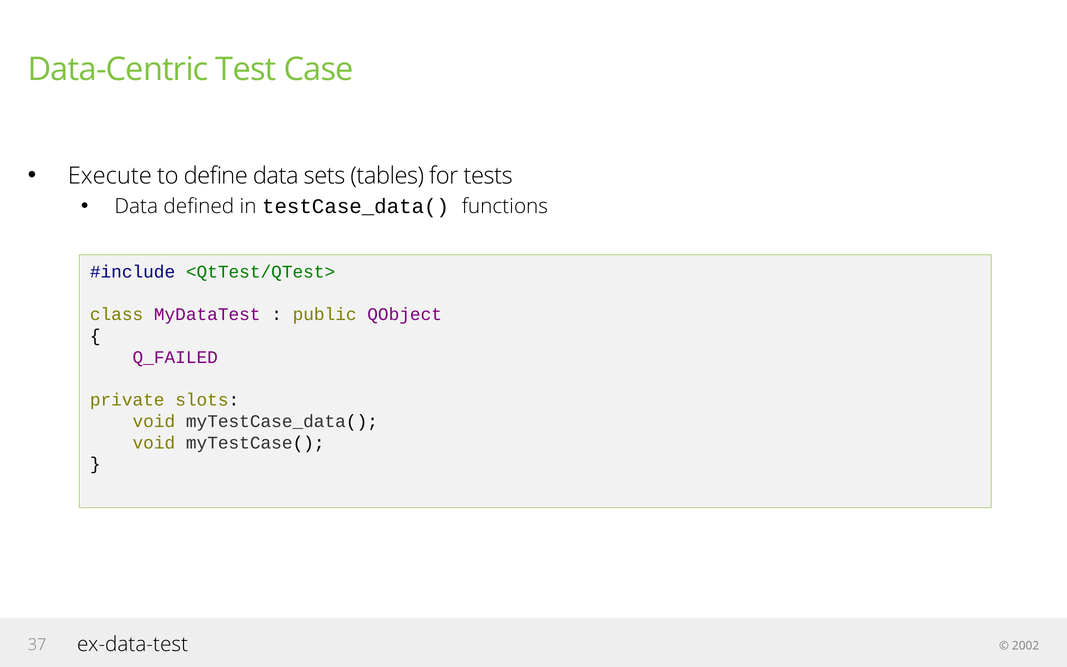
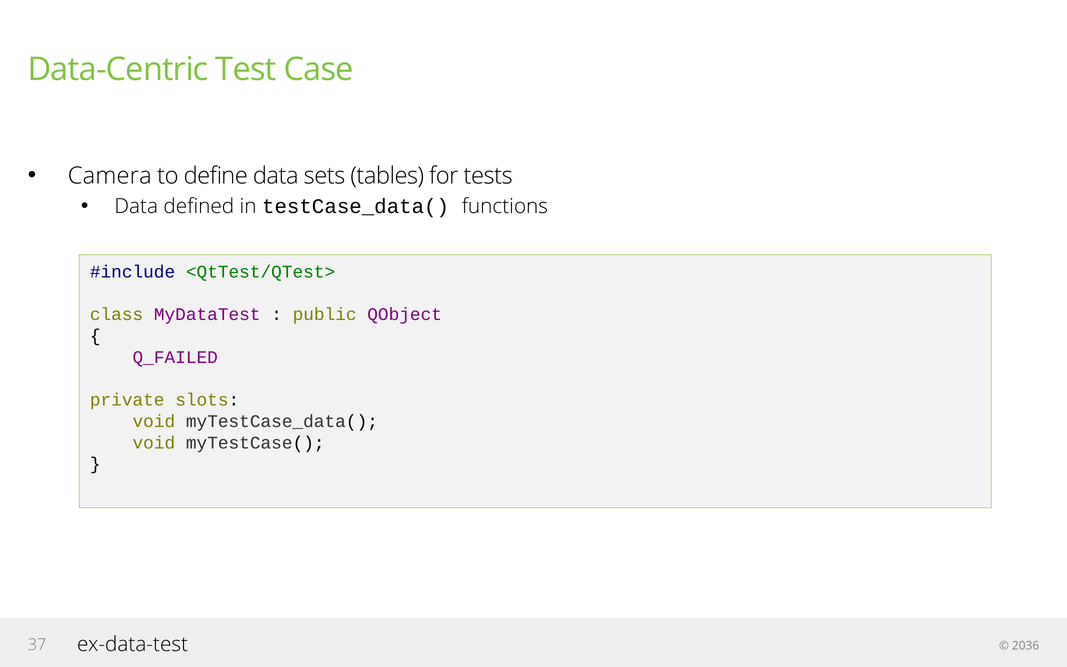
Execute: Execute -> Camera (110, 176)
2002: 2002 -> 2036 (1026, 646)
